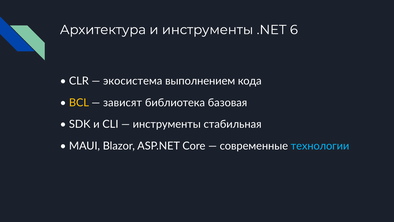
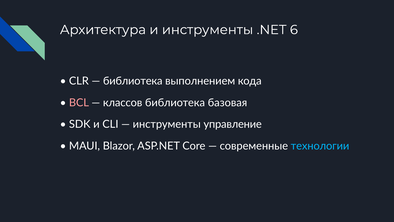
экосистема: экосистема -> библиотека (133, 81)
BCL colour: yellow -> pink (79, 102)
зависят: зависят -> классов (123, 102)
стабильная: стабильная -> управление (233, 124)
